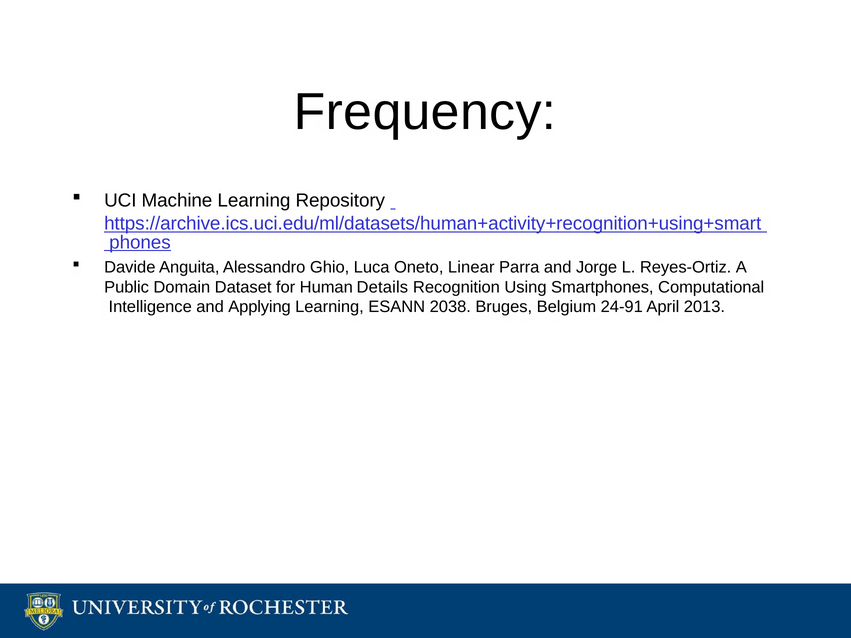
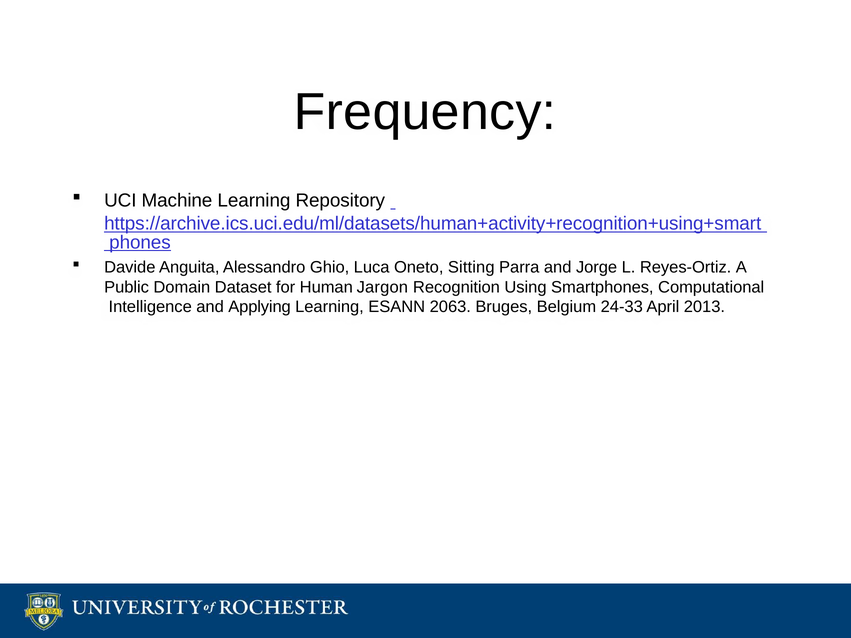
Linear: Linear -> Sitting (471, 267)
Details: Details -> Jargon (382, 287)
2038: 2038 -> 2063 (450, 307)
24-91: 24-91 -> 24-33 (622, 307)
